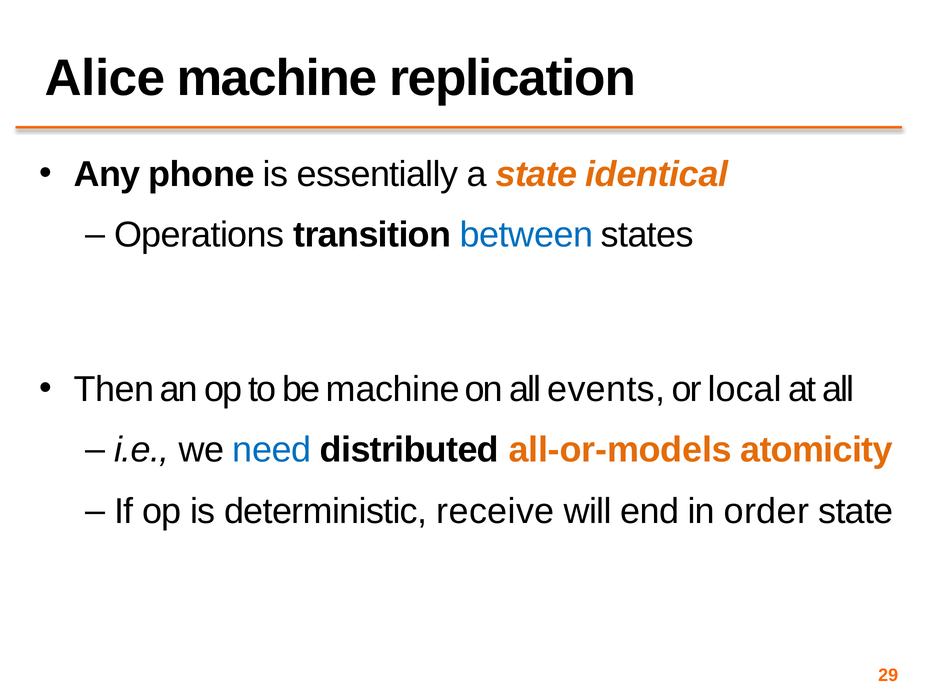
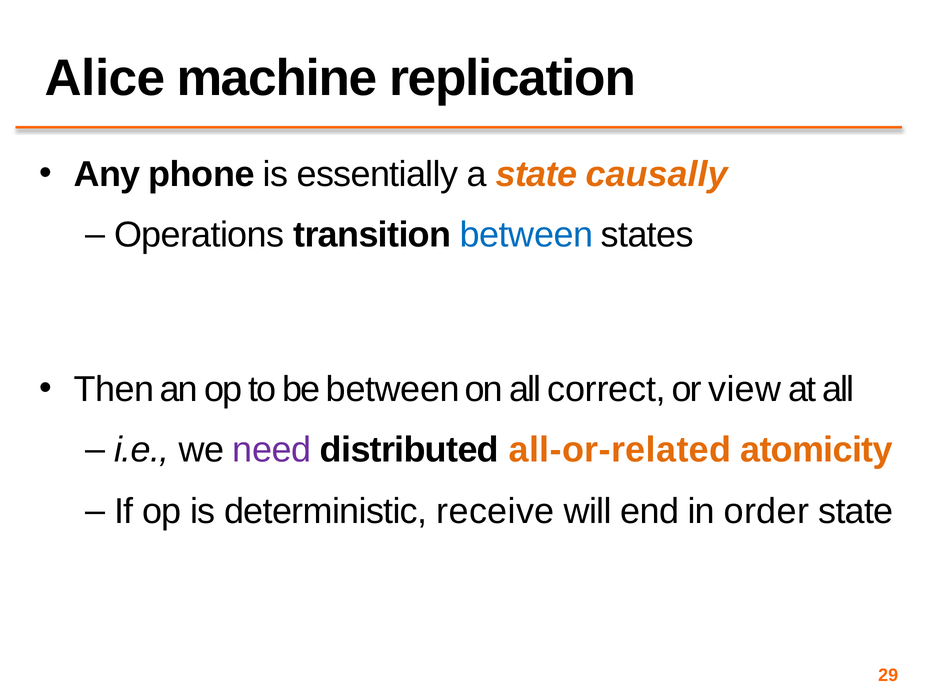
identical: identical -> causally (657, 174)
be machine: machine -> between (393, 389)
events: events -> correct (607, 389)
local: local -> view (745, 389)
need colour: blue -> purple (272, 450)
all-or-models: all-or-models -> all-or-related (620, 450)
